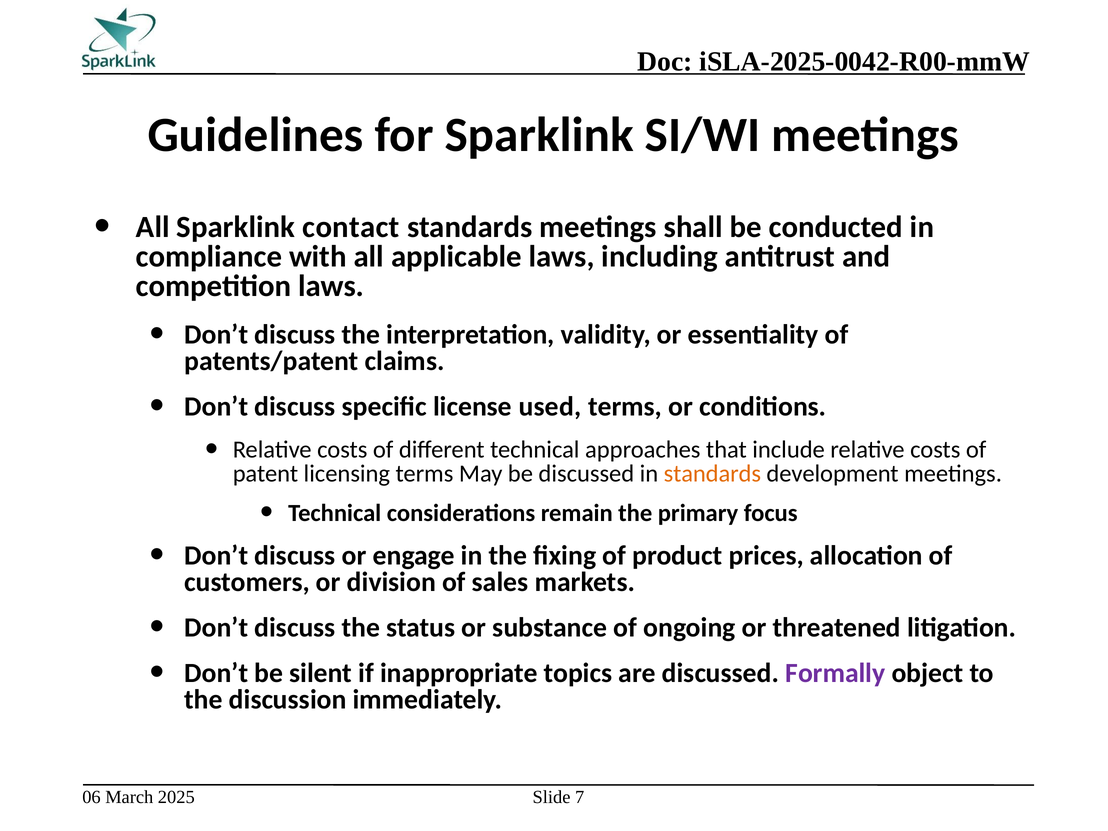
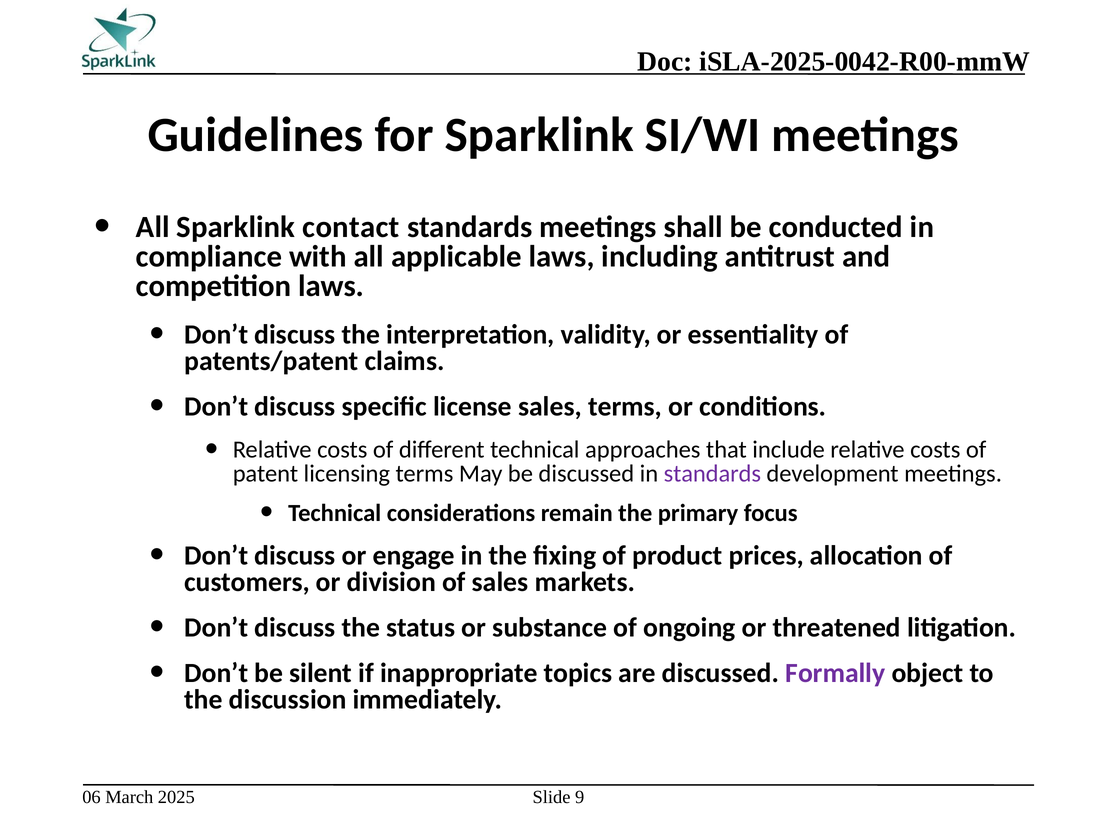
license used: used -> sales (550, 407)
standards colour: orange -> purple (712, 473)
7: 7 -> 9 (580, 797)
